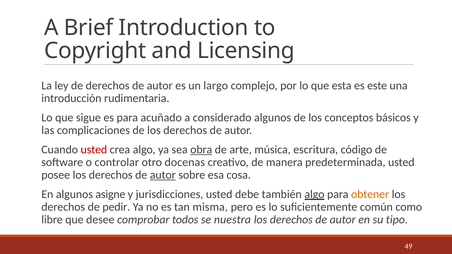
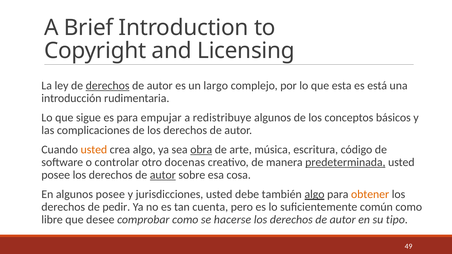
derechos underline: none -> present (108, 86)
este: este -> está (377, 86)
acuñado: acuñado -> empujar (161, 118)
considerado: considerado -> redistribuye (222, 118)
usted colour: red -> orange (94, 150)
predeterminada underline: none -> present (345, 162)
algunos asigne: asigne -> posee (110, 194)
misma: misma -> cuenta (210, 207)
comprobar todos: todos -> como (185, 220)
nuestra: nuestra -> hacerse (232, 220)
